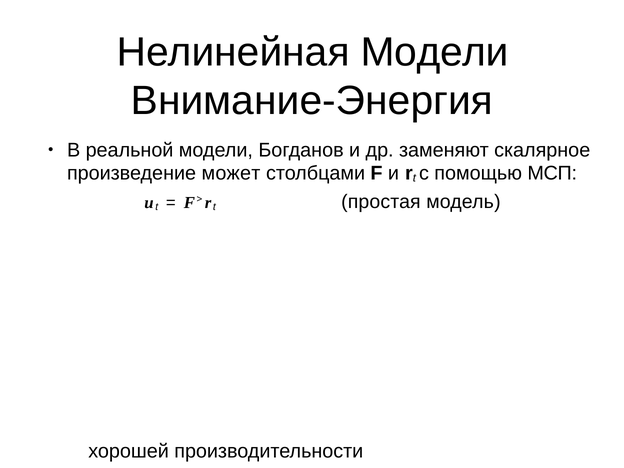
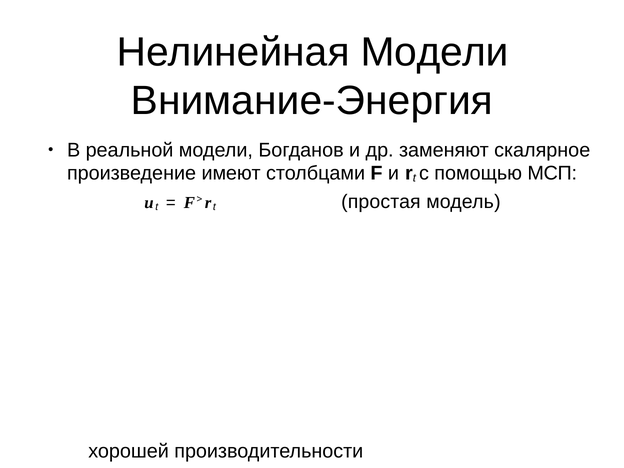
произведение может: может -> имеют (231, 173)
